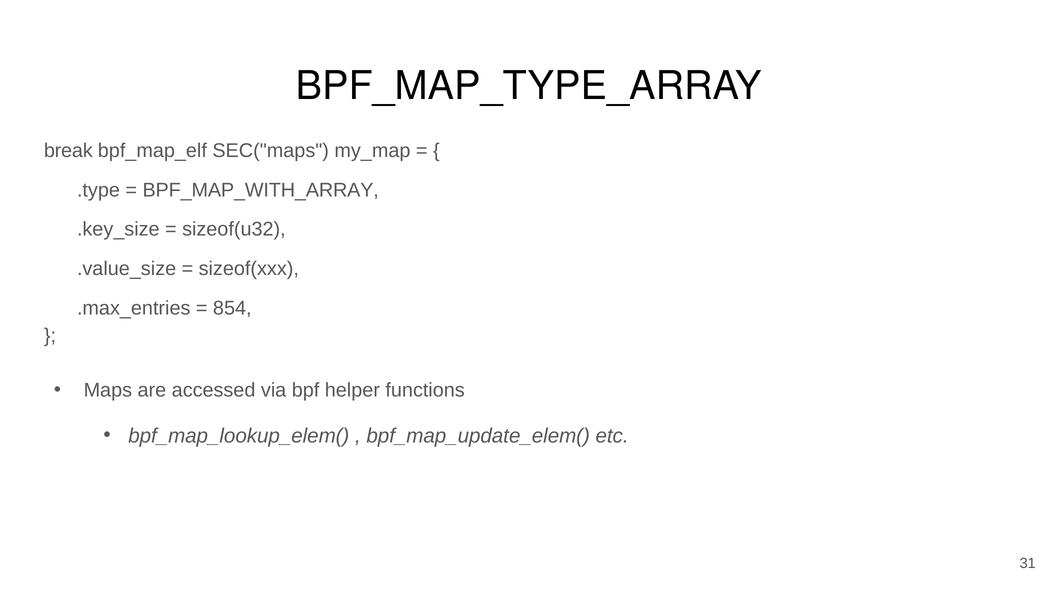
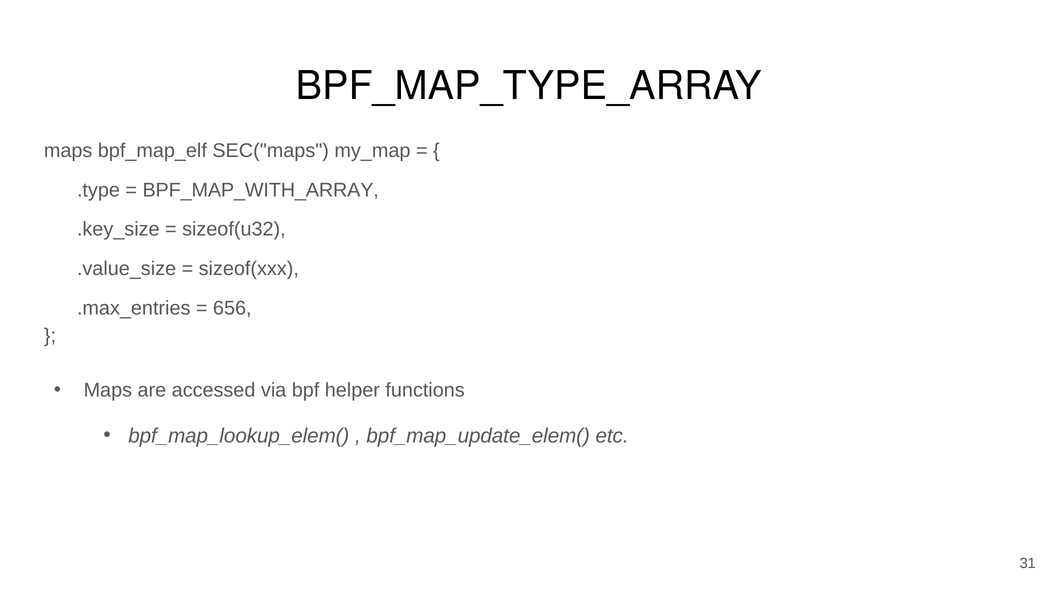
break: break -> maps (68, 151)
854: 854 -> 656 (232, 308)
